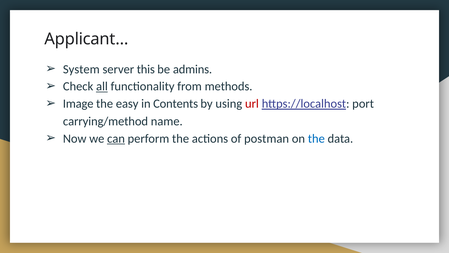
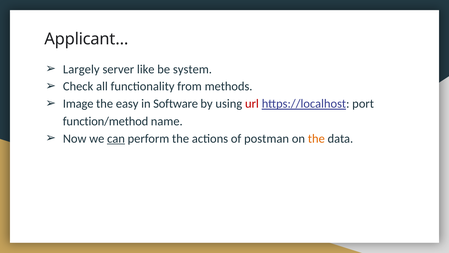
System: System -> Largely (81, 69)
this: this -> like (146, 69)
admins: admins -> system (192, 69)
all underline: present -> none (102, 86)
Contents: Contents -> Software (176, 104)
carrying/method: carrying/method -> function/method (106, 121)
the colour: blue -> orange (316, 138)
